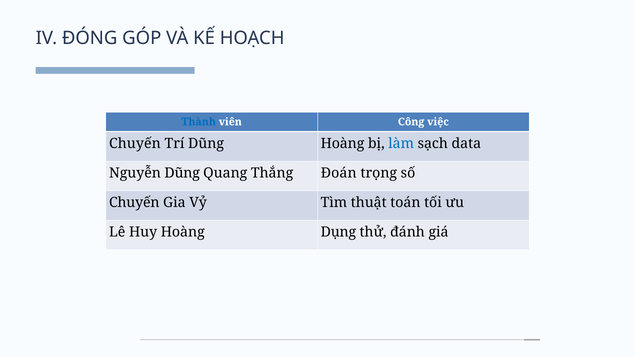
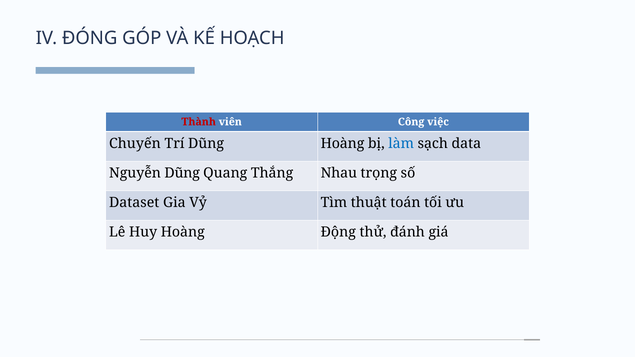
Thành colour: blue -> red (199, 122)
Đoán: Đoán -> Nhau (339, 173)
Chuyến: Chuyến -> Dataset (134, 203)
Dụng: Dụng -> Động (338, 232)
